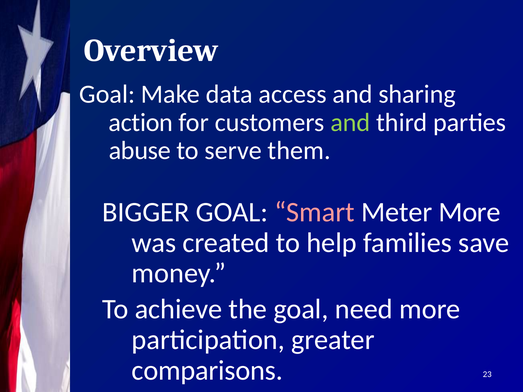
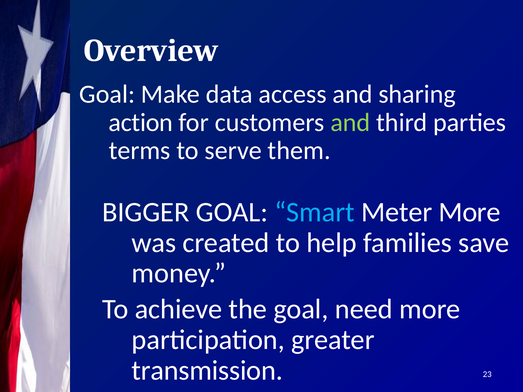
abuse: abuse -> terms (140, 151)
Smart colour: pink -> light blue (315, 212)
comparisons: comparisons -> transmission (207, 371)
